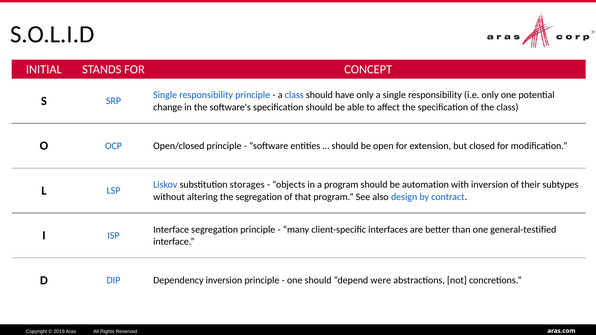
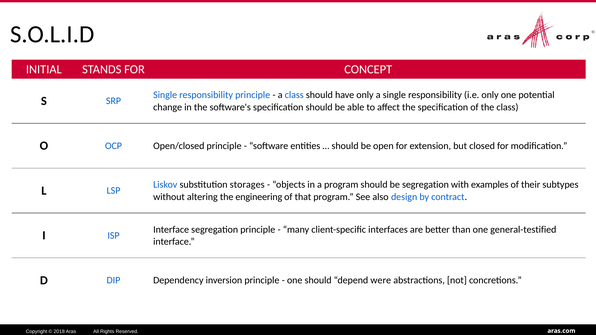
be automation: automation -> segregation (425, 185)
with inversion: inversion -> examples (490, 185)
the segregation: segregation -> engineering (259, 197)
